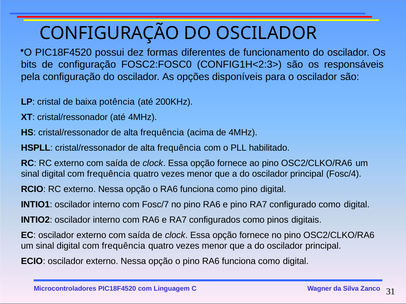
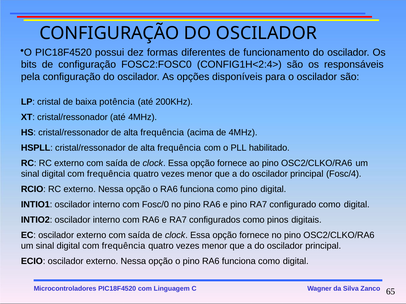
CONFIG1H<2:3>: CONFIG1H<2:3> -> CONFIG1H<2:4> (239, 65)
Fosc/7: Fosc/7 -> Fosc/0 (155, 205)
31: 31 -> 65 (391, 292)
